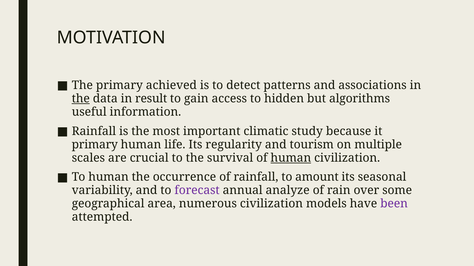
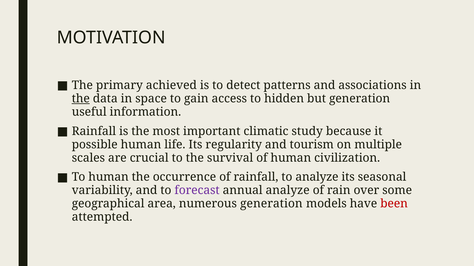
result: result -> space (151, 99)
but algorithms: algorithms -> generation (360, 99)
primary: primary -> possible (95, 145)
human underline: present -> none (291, 158)
to amount: amount -> analyze (317, 178)
numerous civilization: civilization -> generation (271, 204)
been colour: purple -> red (394, 204)
